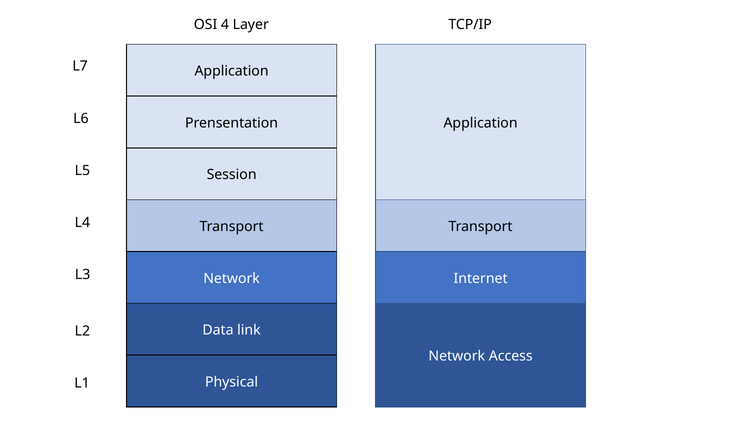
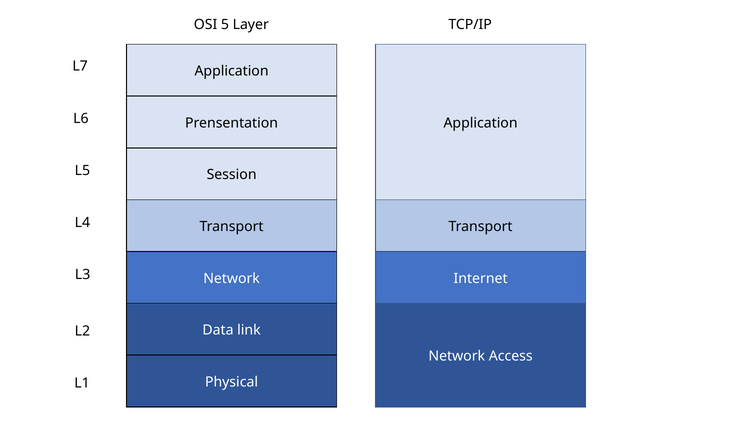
4: 4 -> 5 (225, 25)
